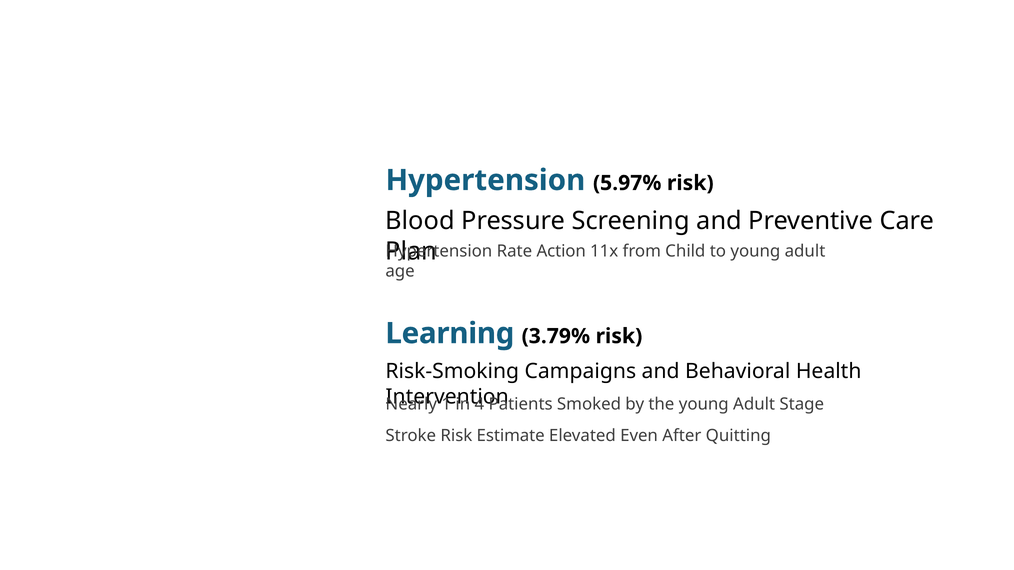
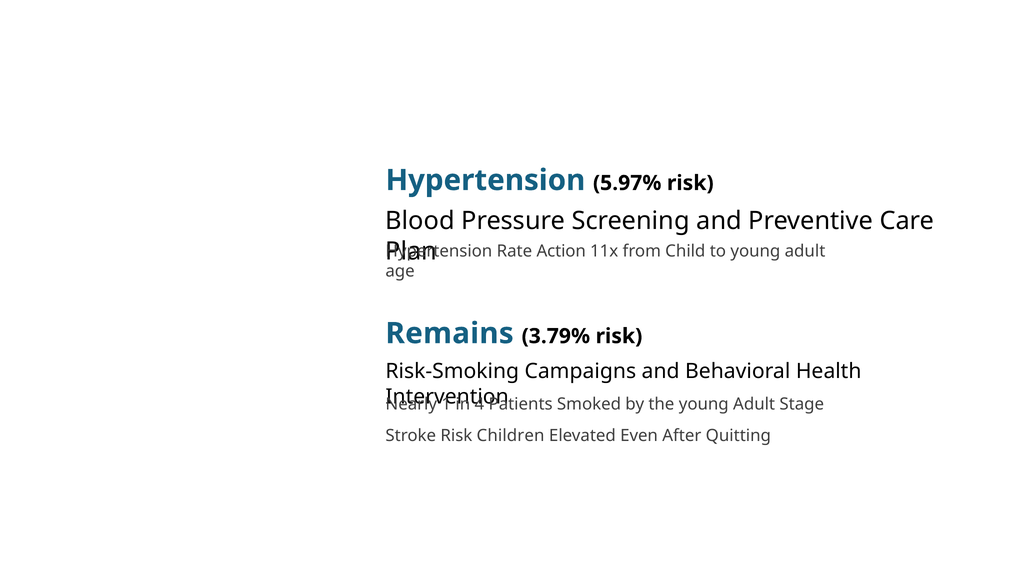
Learning: Learning -> Remains (450, 334)
Estimate: Estimate -> Children (511, 436)
